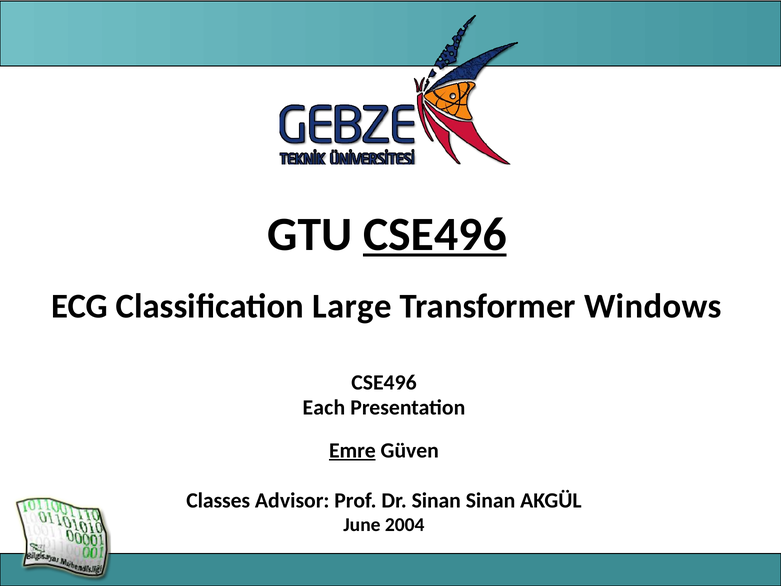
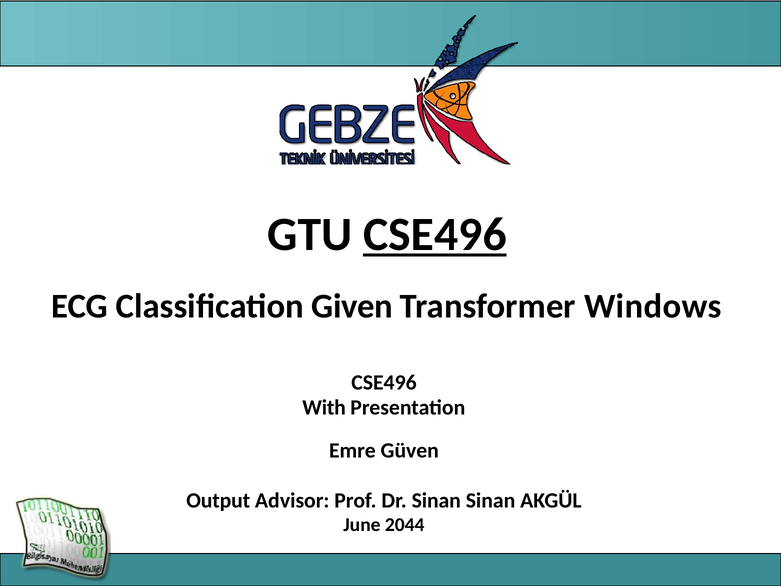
Large: Large -> Given (352, 306)
Each: Each -> With (324, 407)
Emre underline: present -> none (352, 450)
Classes: Classes -> Output (218, 501)
2004: 2004 -> 2044 (405, 524)
